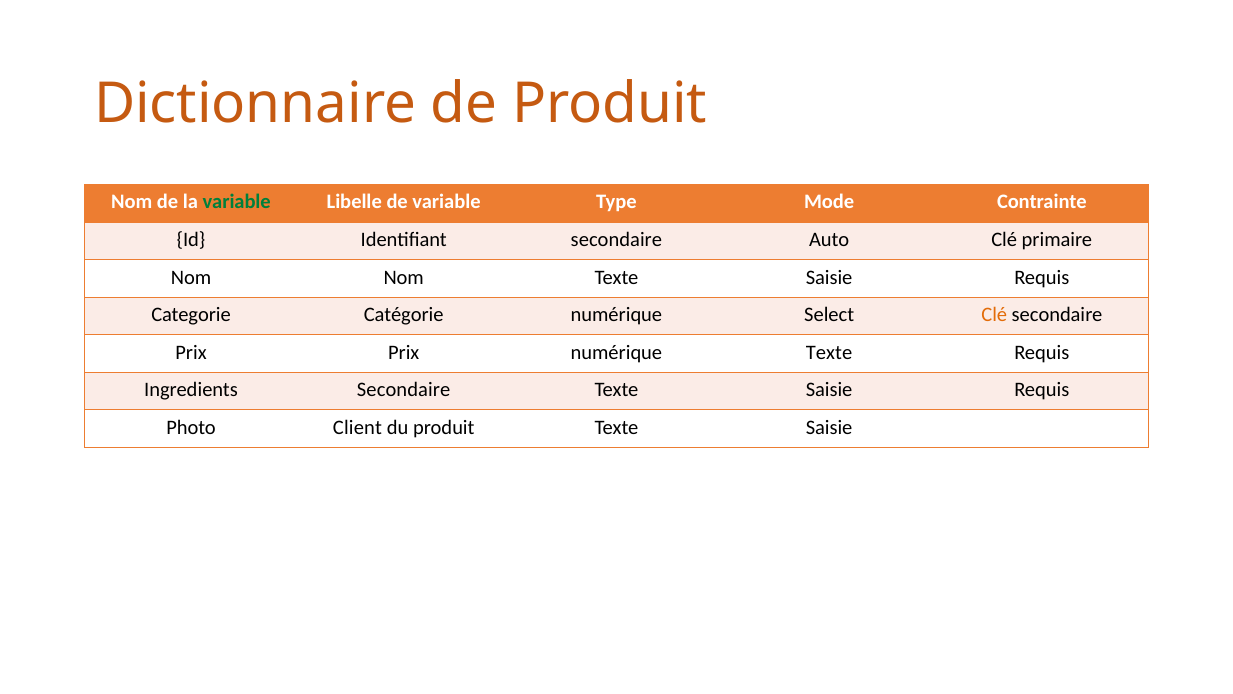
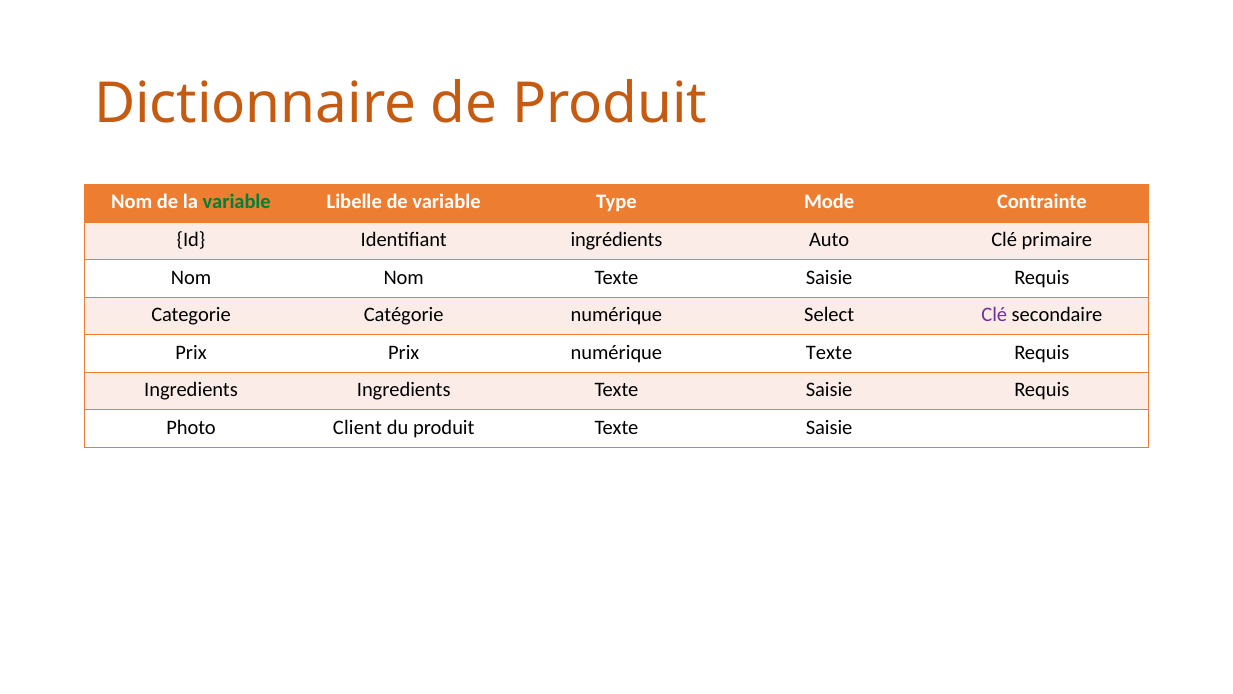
Identifiant secondaire: secondaire -> ingrédients (617, 240)
Clé colour: orange -> purple (994, 315)
Ingredients Secondaire: Secondaire -> Ingredients (404, 390)
